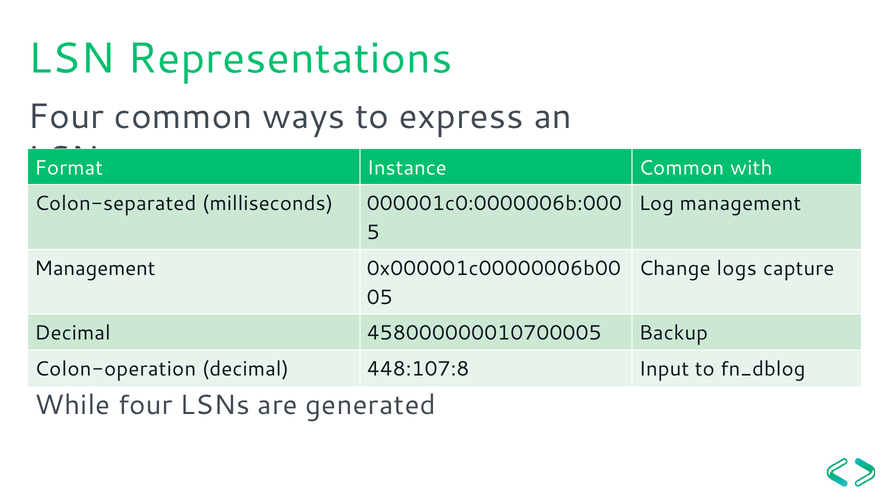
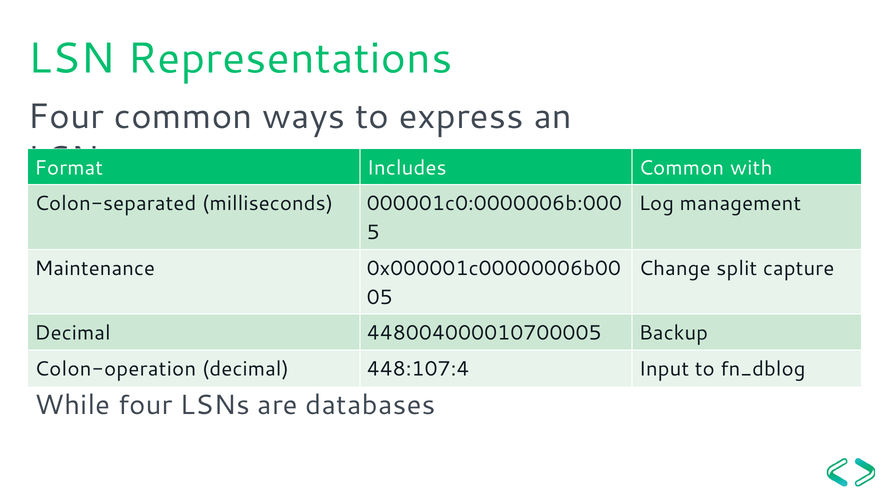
Instance: Instance -> Includes (407, 168)
Management: Management -> Maintenance (95, 268)
logs: logs -> split (737, 268)
458000000010700005: 458000000010700005 -> 448004000010700005 (484, 333)
448:107:8: 448:107:8 -> 448:107:4 (418, 369)
generated: generated -> databases (371, 405)
